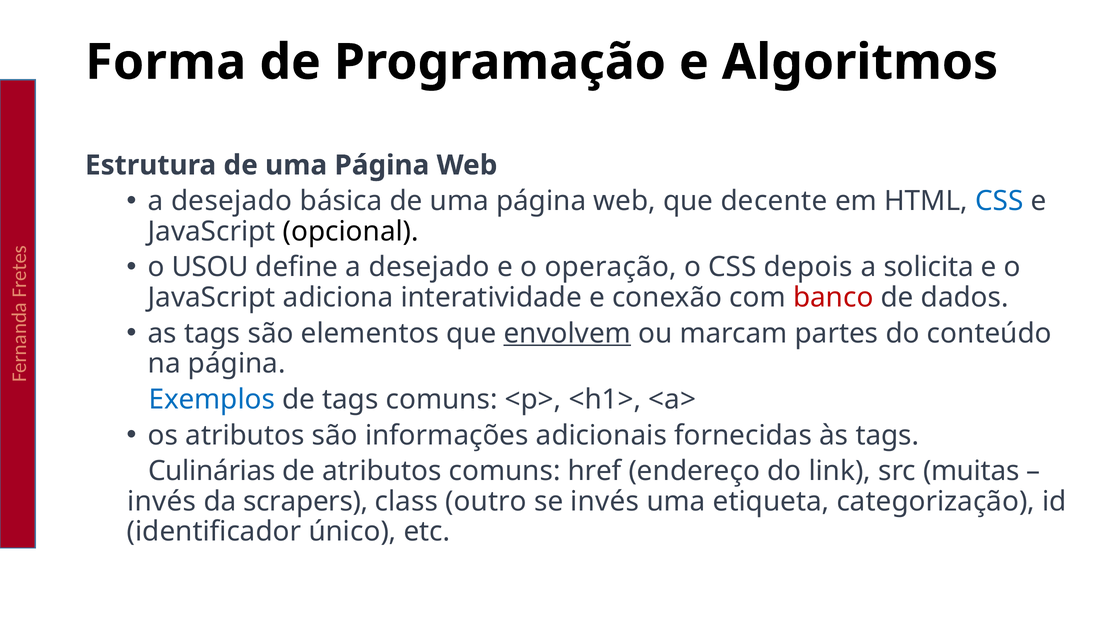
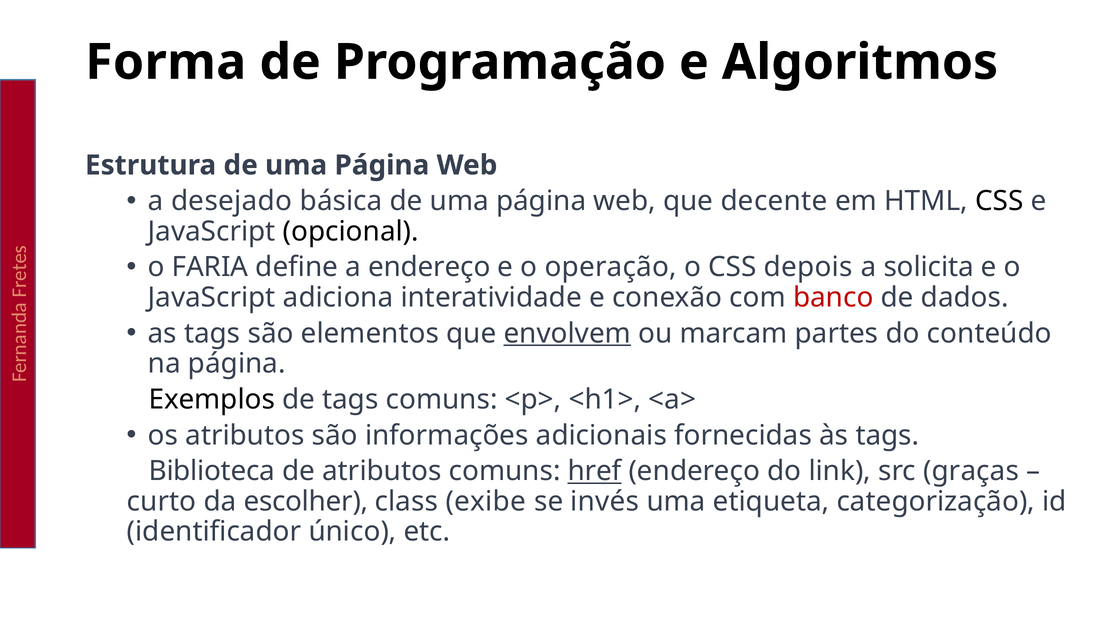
CSS colour: blue -> black (999, 201)
USOU: USOU -> FARIA (210, 267)
define a desejado: desejado -> endereço (429, 267)
Exemplos colour: blue -> black (212, 400)
Culinárias: Culinárias -> Biblioteca (212, 471)
href underline: none -> present (595, 471)
muitas: muitas -> graças (971, 471)
invés: invés -> curto (162, 502)
scrapers: scrapers -> escolher (306, 502)
outro: outro -> exibe (486, 502)
